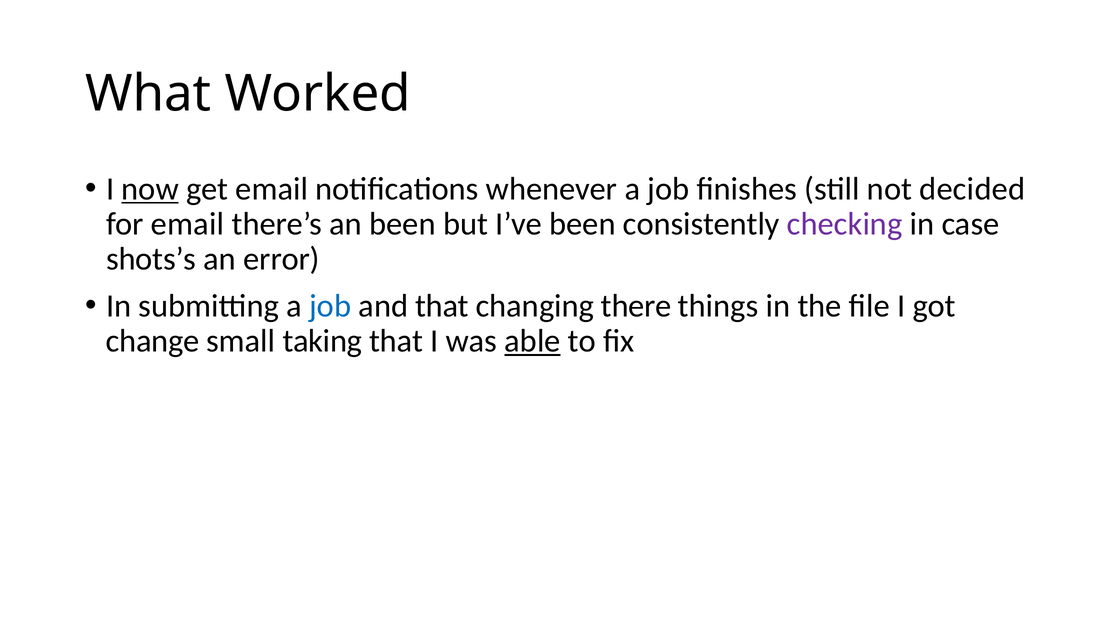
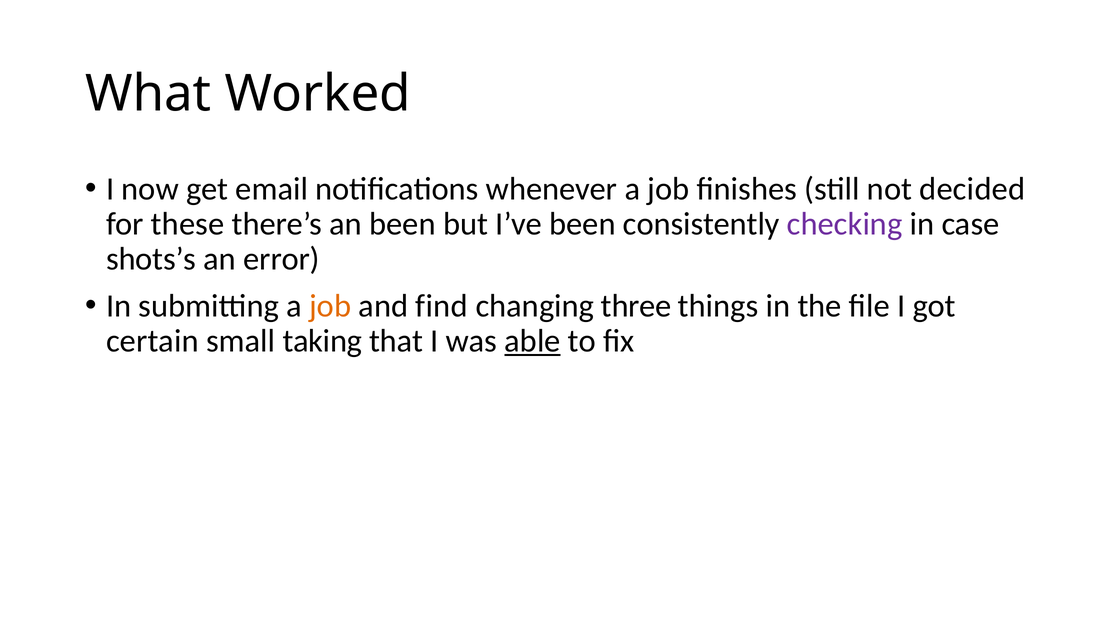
now underline: present -> none (150, 189)
for email: email -> these (188, 224)
job colour: blue -> orange (330, 306)
and that: that -> find (442, 306)
there: there -> three (636, 306)
change: change -> certain (152, 341)
